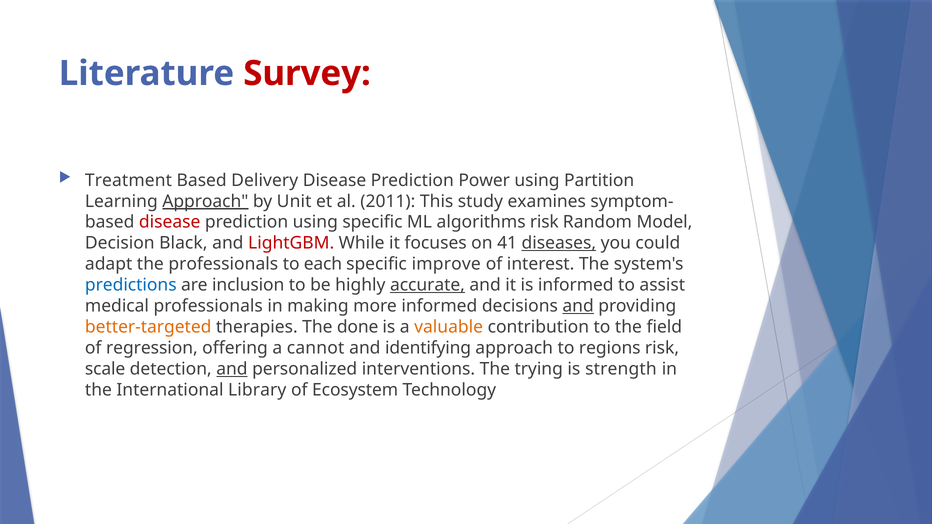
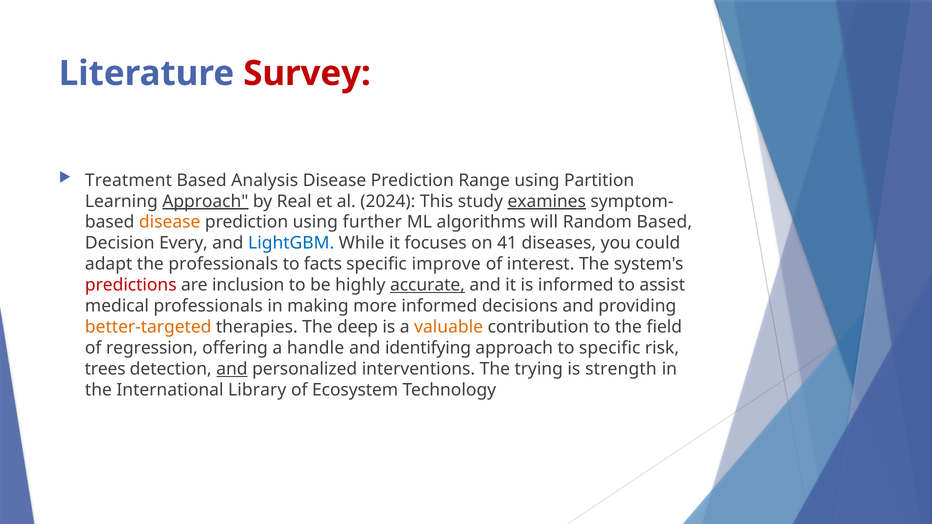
Delivery: Delivery -> Analysis (265, 180)
Power: Power -> Range (484, 180)
Unit: Unit -> Real (294, 201)
2011: 2011 -> 2024 (388, 201)
examines underline: none -> present (547, 201)
disease colour: red -> orange (170, 222)
using specific: specific -> further (372, 222)
algorithms risk: risk -> will (544, 222)
Random Model: Model -> Based (664, 222)
Black: Black -> Every (183, 243)
LightGBM colour: red -> blue (291, 243)
diseases underline: present -> none (559, 243)
each: each -> facts (323, 264)
predictions colour: blue -> red (131, 285)
and underline: present -> none (578, 306)
done: done -> deep (358, 327)
cannot: cannot -> handle (316, 348)
to regions: regions -> specific (610, 348)
scale: scale -> trees (105, 369)
